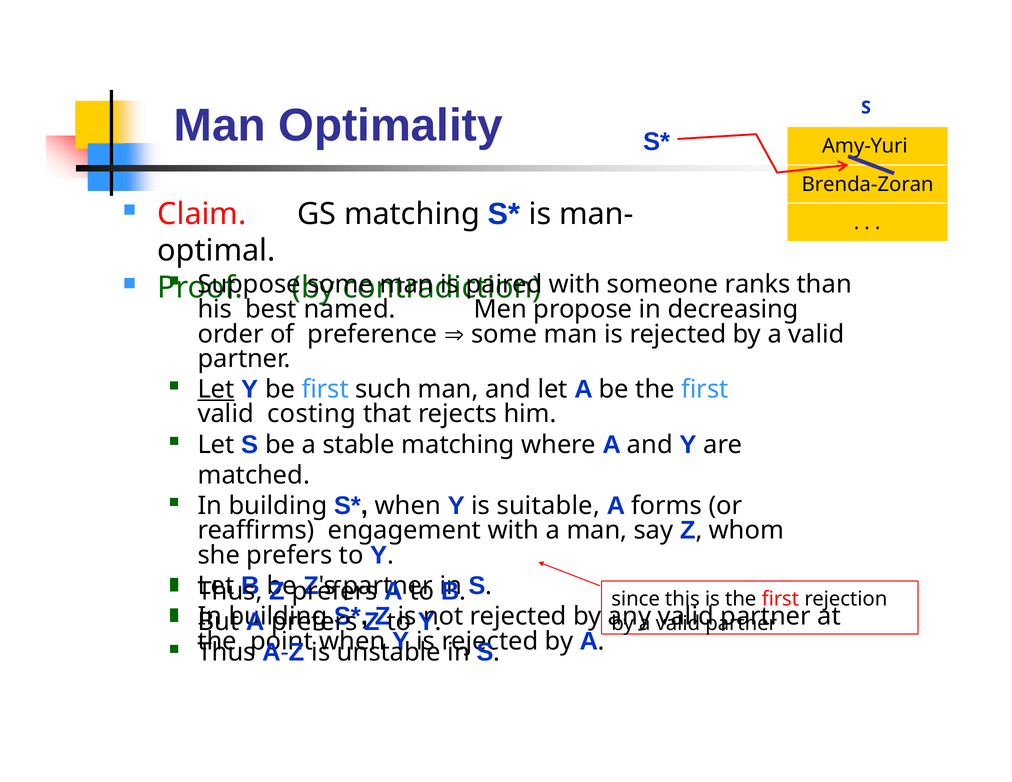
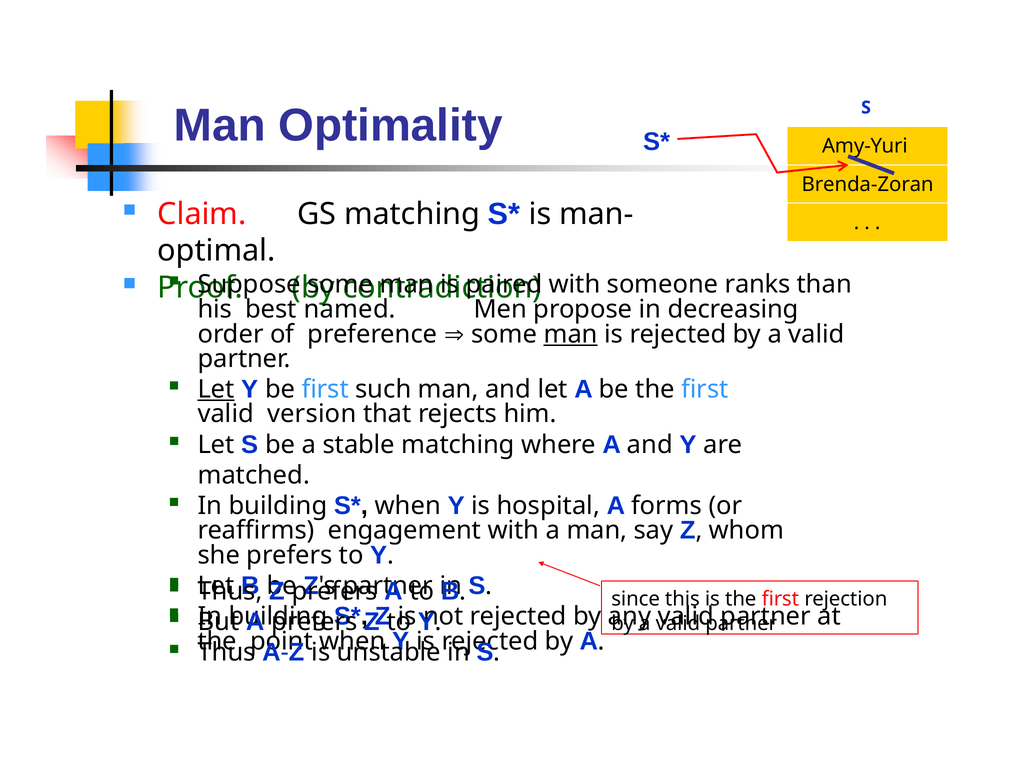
man underline: none -> present (571, 334)
costing: costing -> version (312, 414)
suitable: suitable -> hospital (548, 506)
